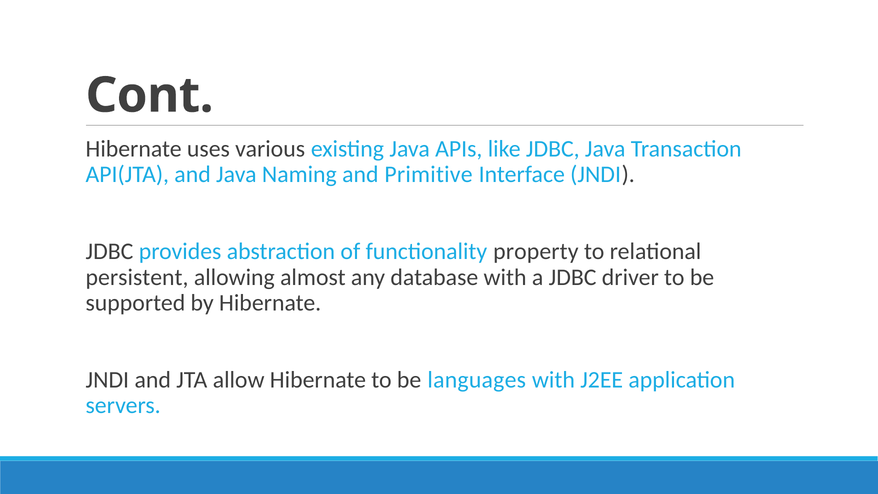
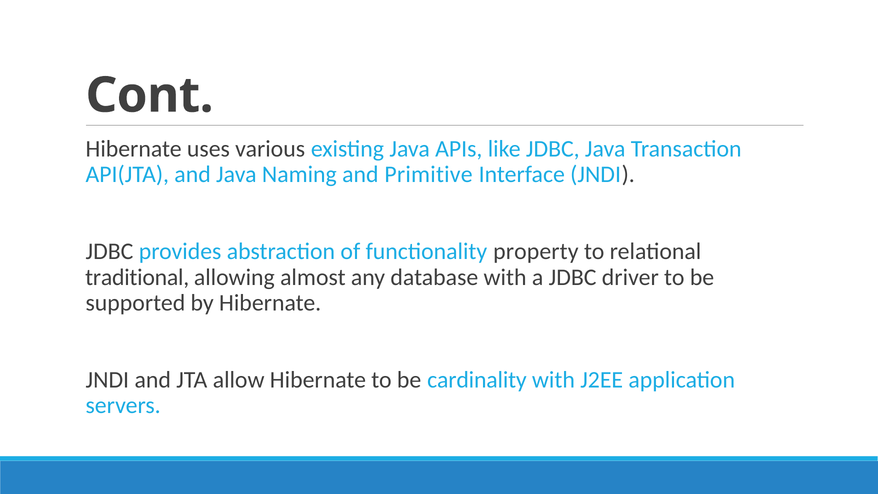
persistent: persistent -> traditional (137, 277)
languages: languages -> cardinality (477, 380)
